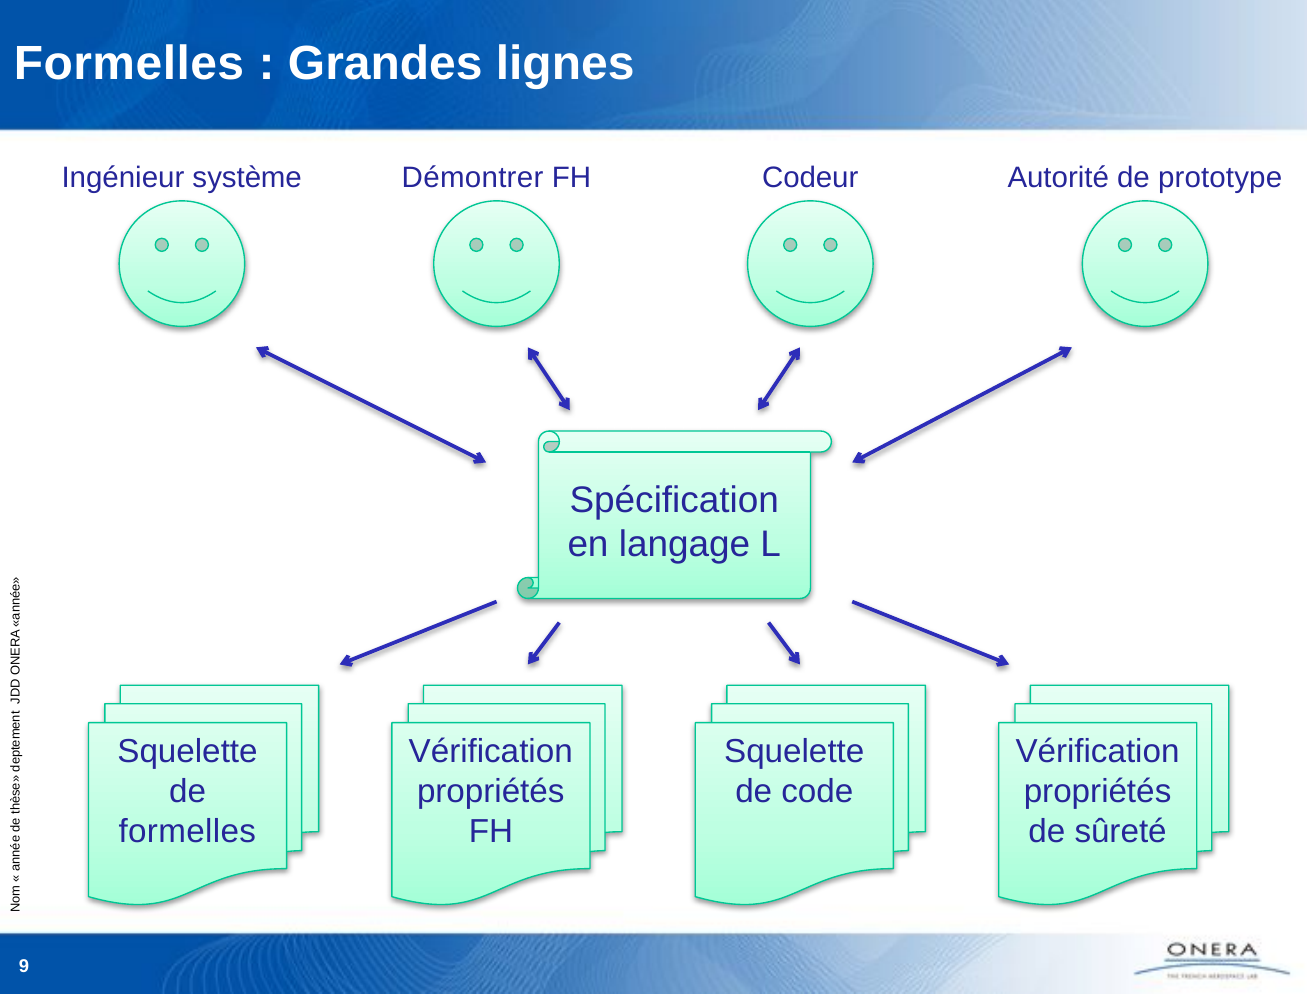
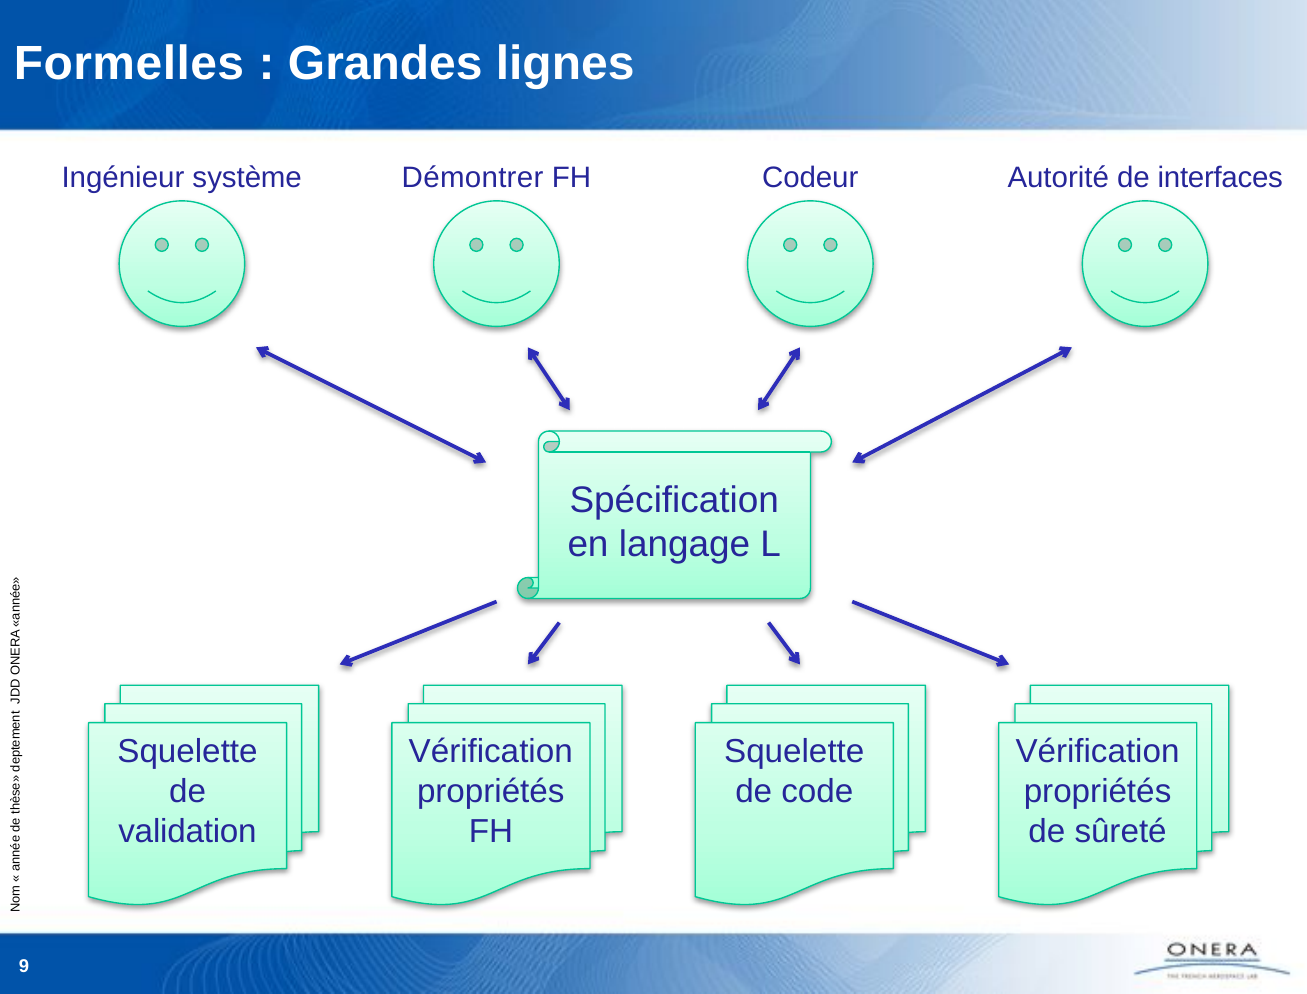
prototype: prototype -> interfaces (1220, 178)
formelles: formelles -> validation (188, 831)
